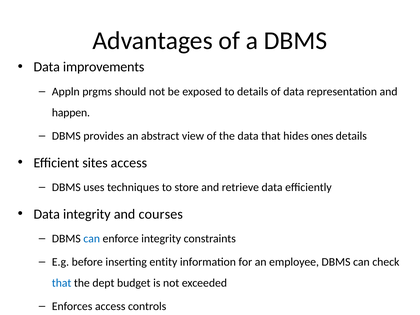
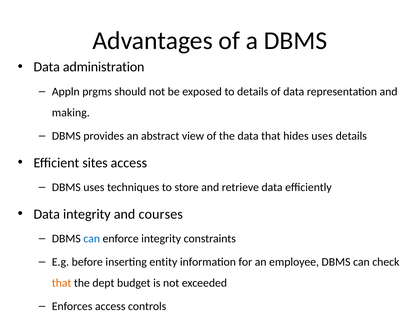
improvements: improvements -> administration (104, 67)
happen: happen -> making (71, 113)
hides ones: ones -> uses (322, 136)
that colour: blue -> orange (62, 283)
